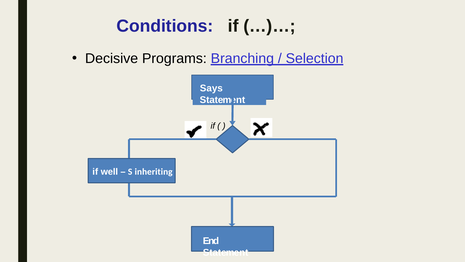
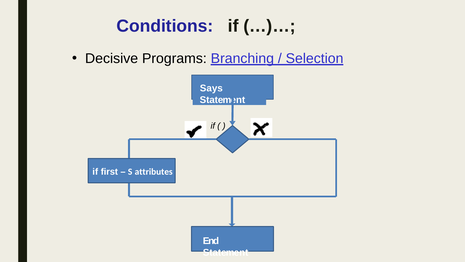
well: well -> first (109, 172)
inheriting: inheriting -> attributes (154, 172)
